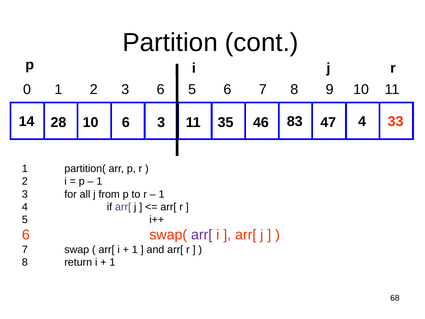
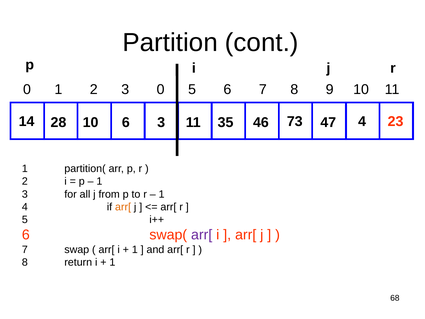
3 6: 6 -> 0 (161, 89)
83: 83 -> 73 (295, 121)
33: 33 -> 23 (396, 121)
arr[ colour: purple -> orange (123, 207)
